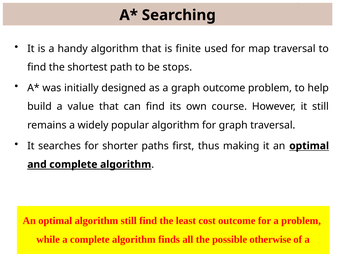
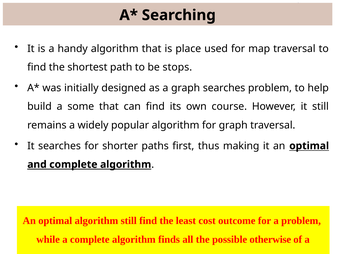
finite: finite -> place (188, 49)
graph outcome: outcome -> searches (224, 88)
value: value -> some (81, 106)
